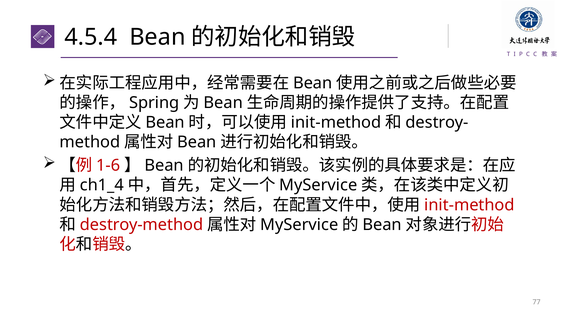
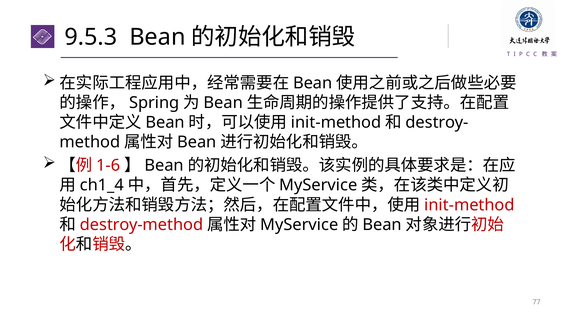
4.5.4: 4.5.4 -> 9.5.3 (91, 37)
